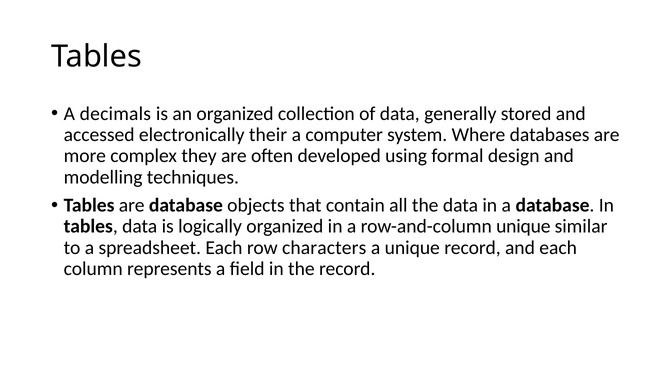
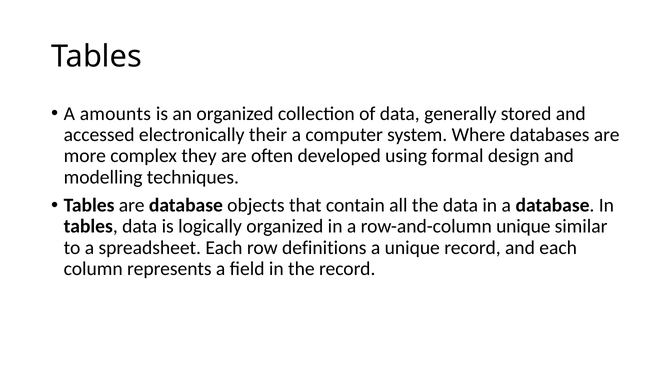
decimals: decimals -> amounts (115, 113)
characters: characters -> definitions (324, 247)
